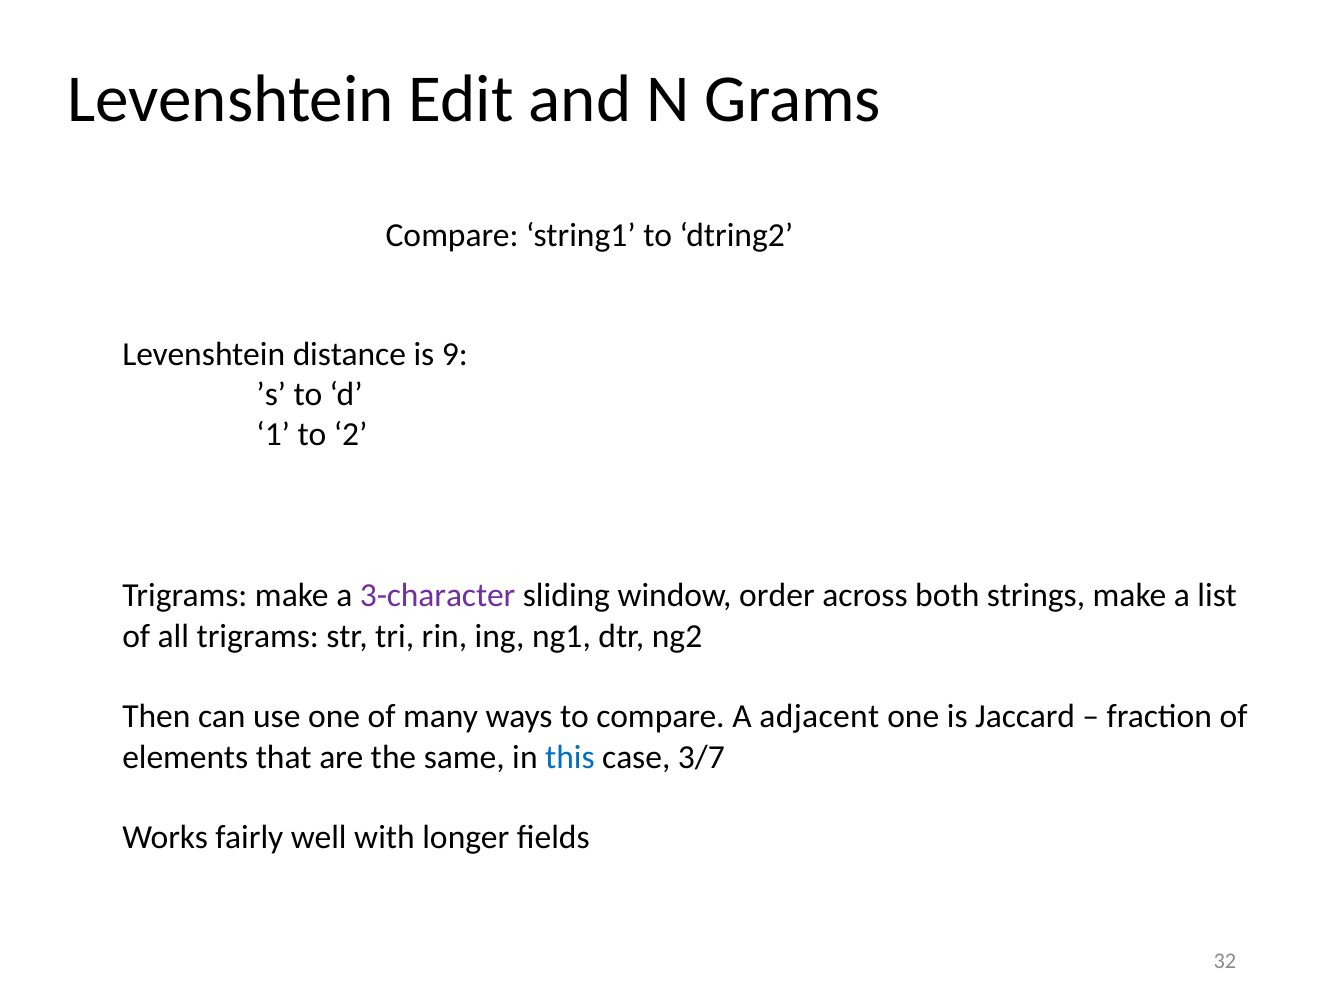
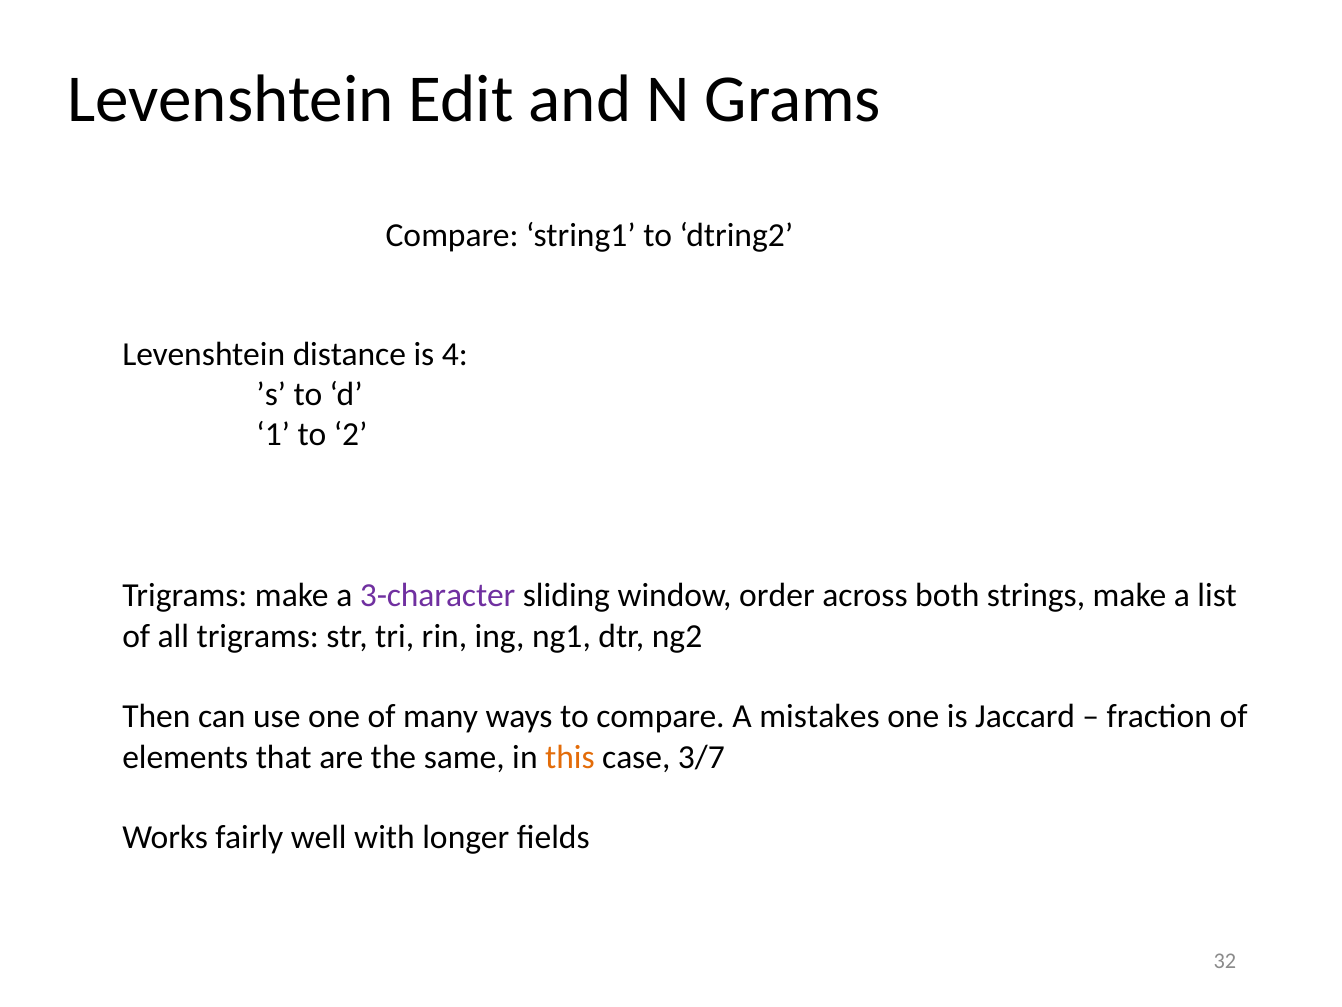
9: 9 -> 4 (455, 354)
adjacent: adjacent -> mistakes (819, 716)
this colour: blue -> orange (570, 757)
